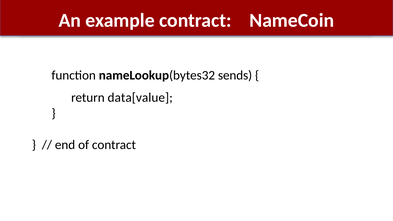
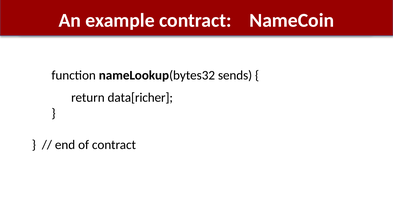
data[value: data[value -> data[richer (140, 98)
